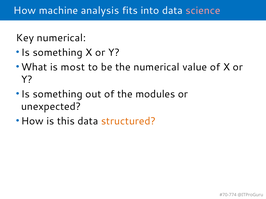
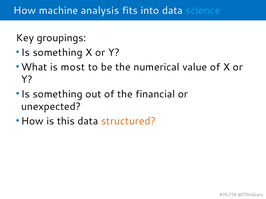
science colour: pink -> light blue (203, 11)
Key numerical: numerical -> groupings (61, 38)
modules: modules -> financial (155, 94)
